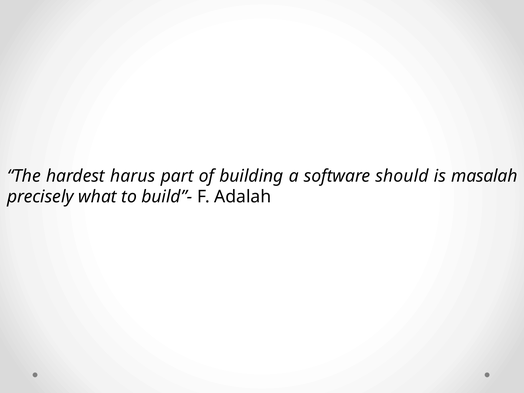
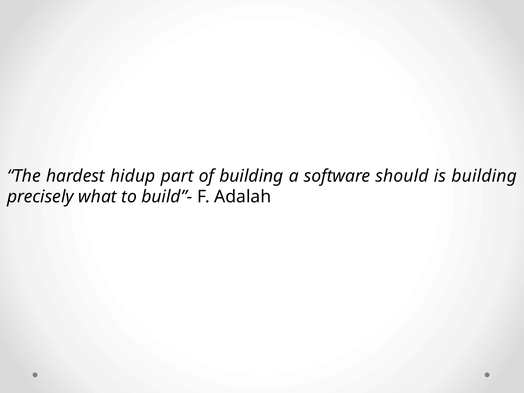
harus: harus -> hidup (133, 176)
is masalah: masalah -> building (484, 176)
